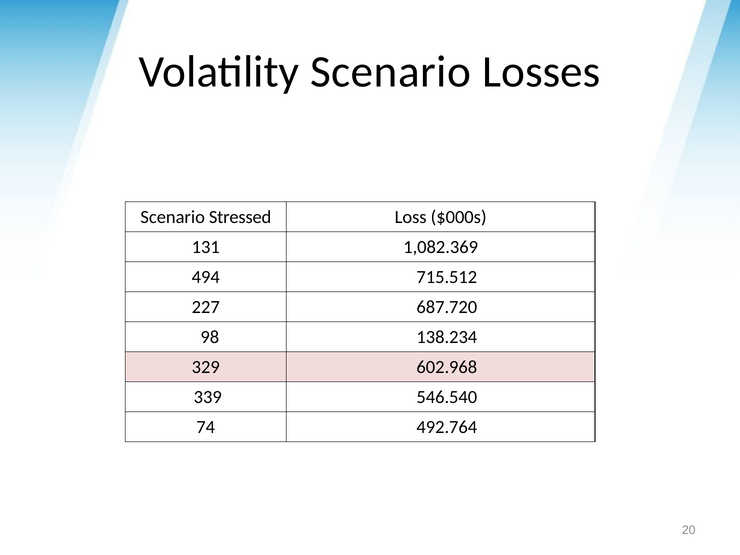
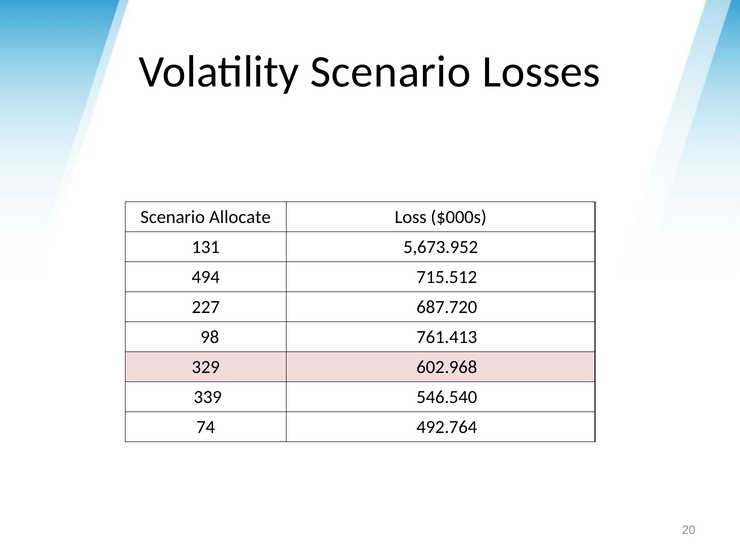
Stressed: Stressed -> Allocate (240, 217)
1,082.369: 1,082.369 -> 5,673.952 (441, 247)
138.234: 138.234 -> 761.413 (447, 337)
